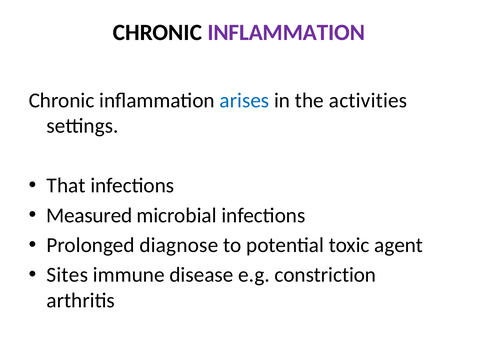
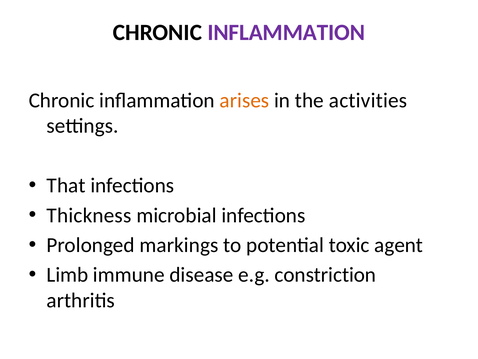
arises colour: blue -> orange (244, 100)
Measured: Measured -> Thickness (89, 215)
diagnose: diagnose -> markings (179, 245)
Sites: Sites -> Limb (67, 275)
